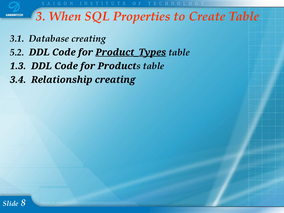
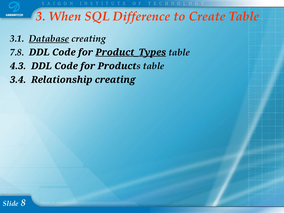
Properties: Properties -> Difference (142, 16)
Database underline: none -> present (49, 39)
5.2: 5.2 -> 7.8 (17, 52)
1.3: 1.3 -> 4.3 (18, 66)
